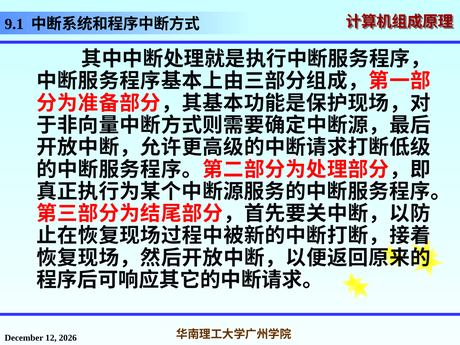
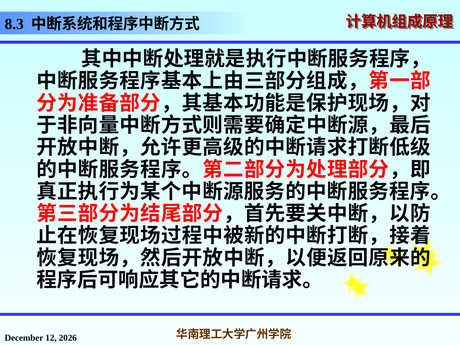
9.1: 9.1 -> 8.3 (14, 24)
